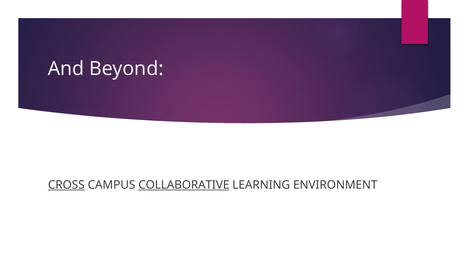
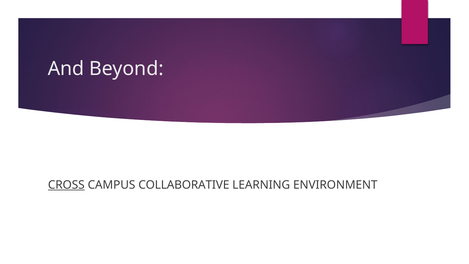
COLLABORATIVE underline: present -> none (184, 185)
